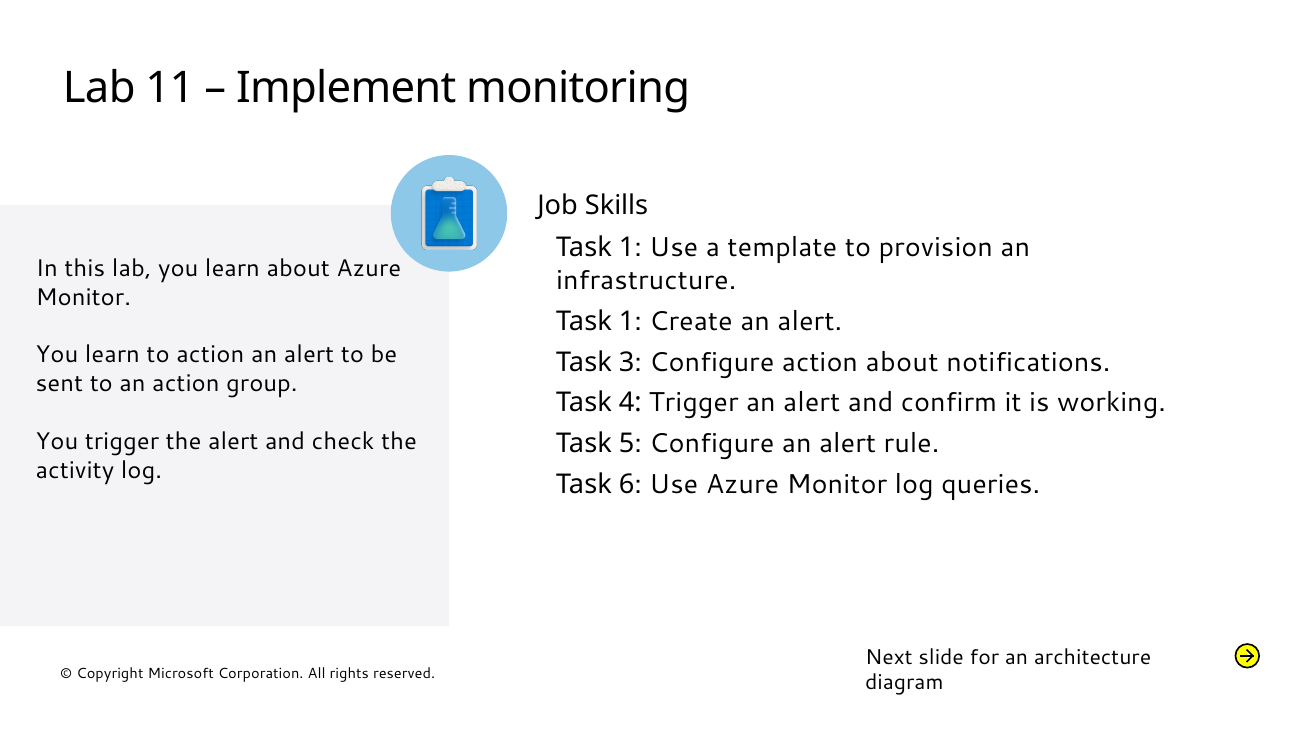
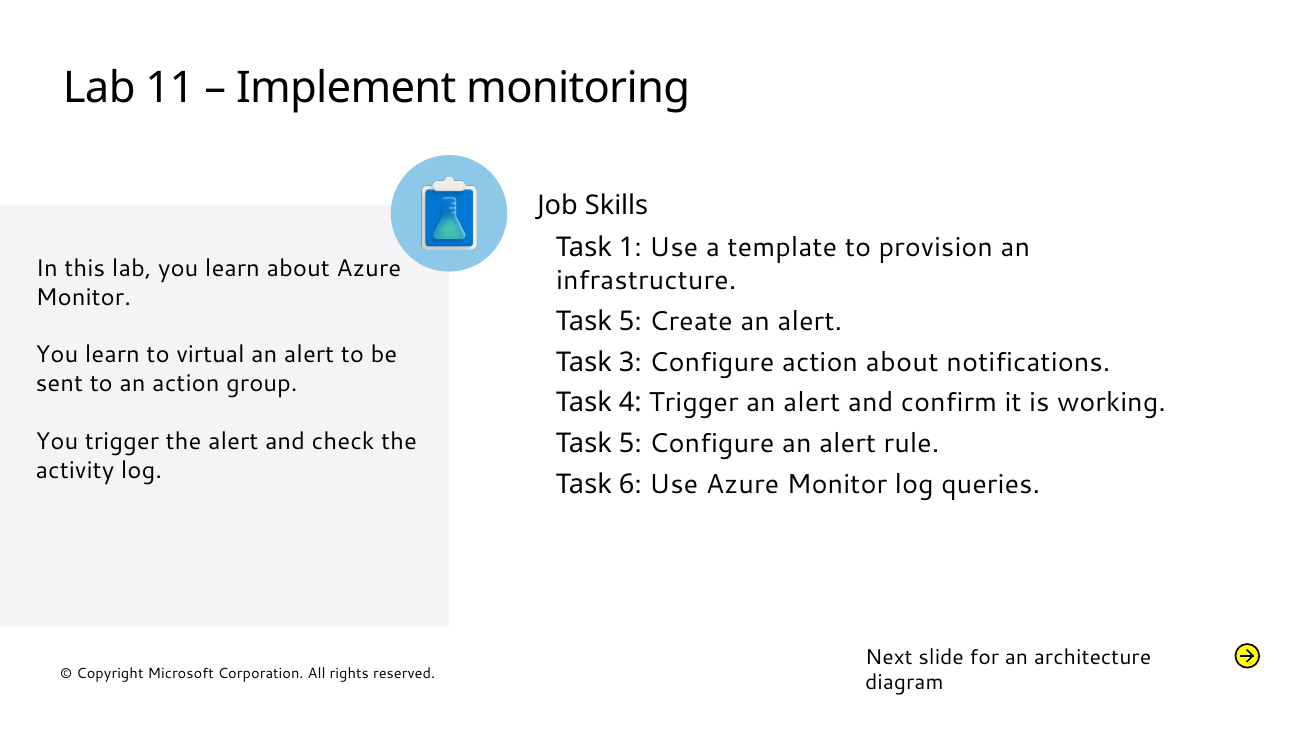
1: 1 -> 5 (627, 321)
to action: action -> virtual (210, 355)
